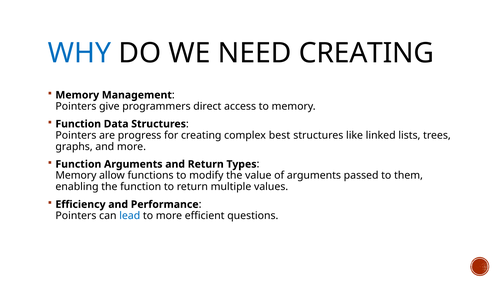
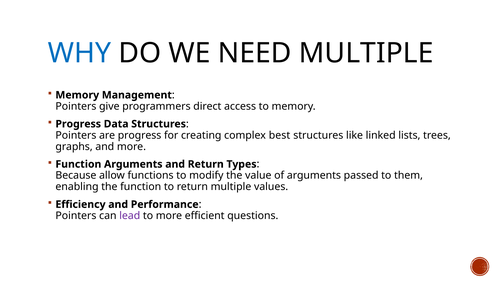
NEED CREATING: CREATING -> MULTIPLE (366, 53)
Function: Function -> Progress (78, 124)
Memory: Memory -> Because (76, 175)
lead colour: blue -> purple (130, 216)
